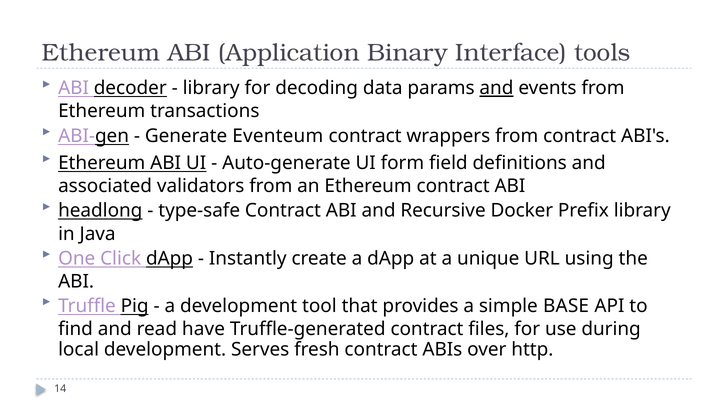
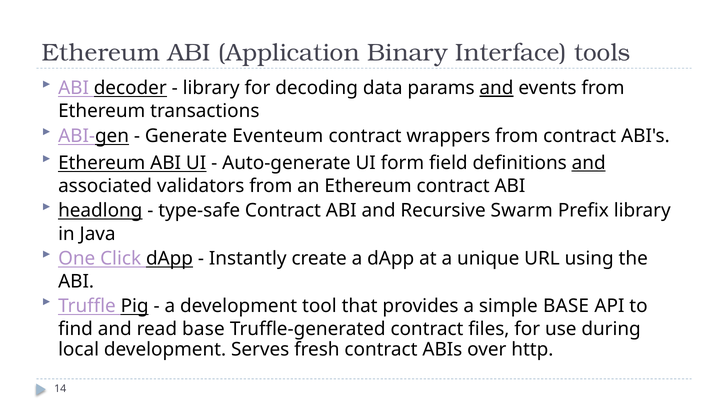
and underline: none -> present (589, 163)
Docker: Docker -> Swarm (522, 211)
read have: have -> base (203, 330)
